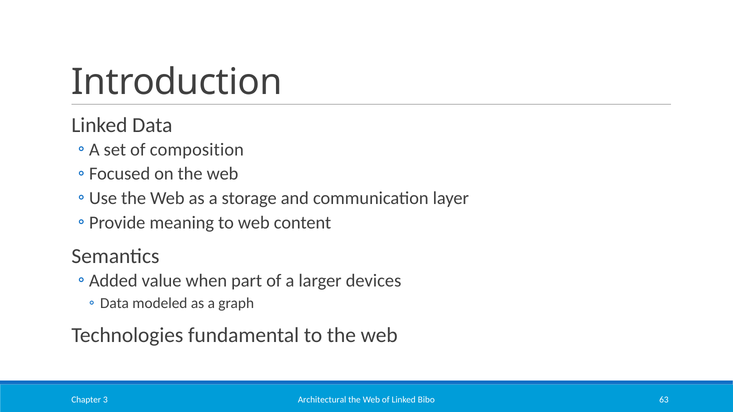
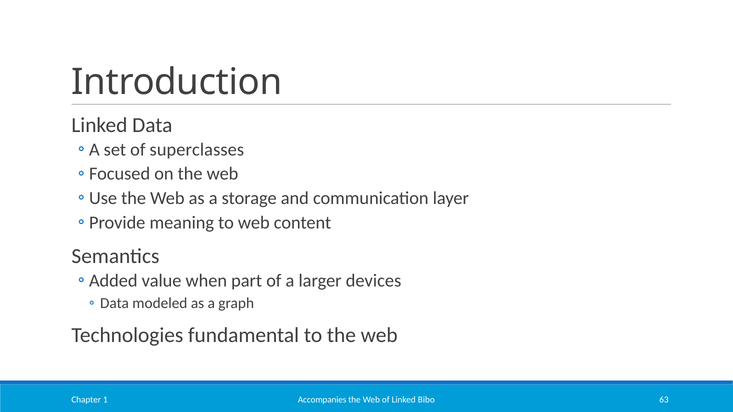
composition: composition -> superclasses (197, 150)
Architectural: Architectural -> Accompanies (322, 400)
3: 3 -> 1 (105, 400)
